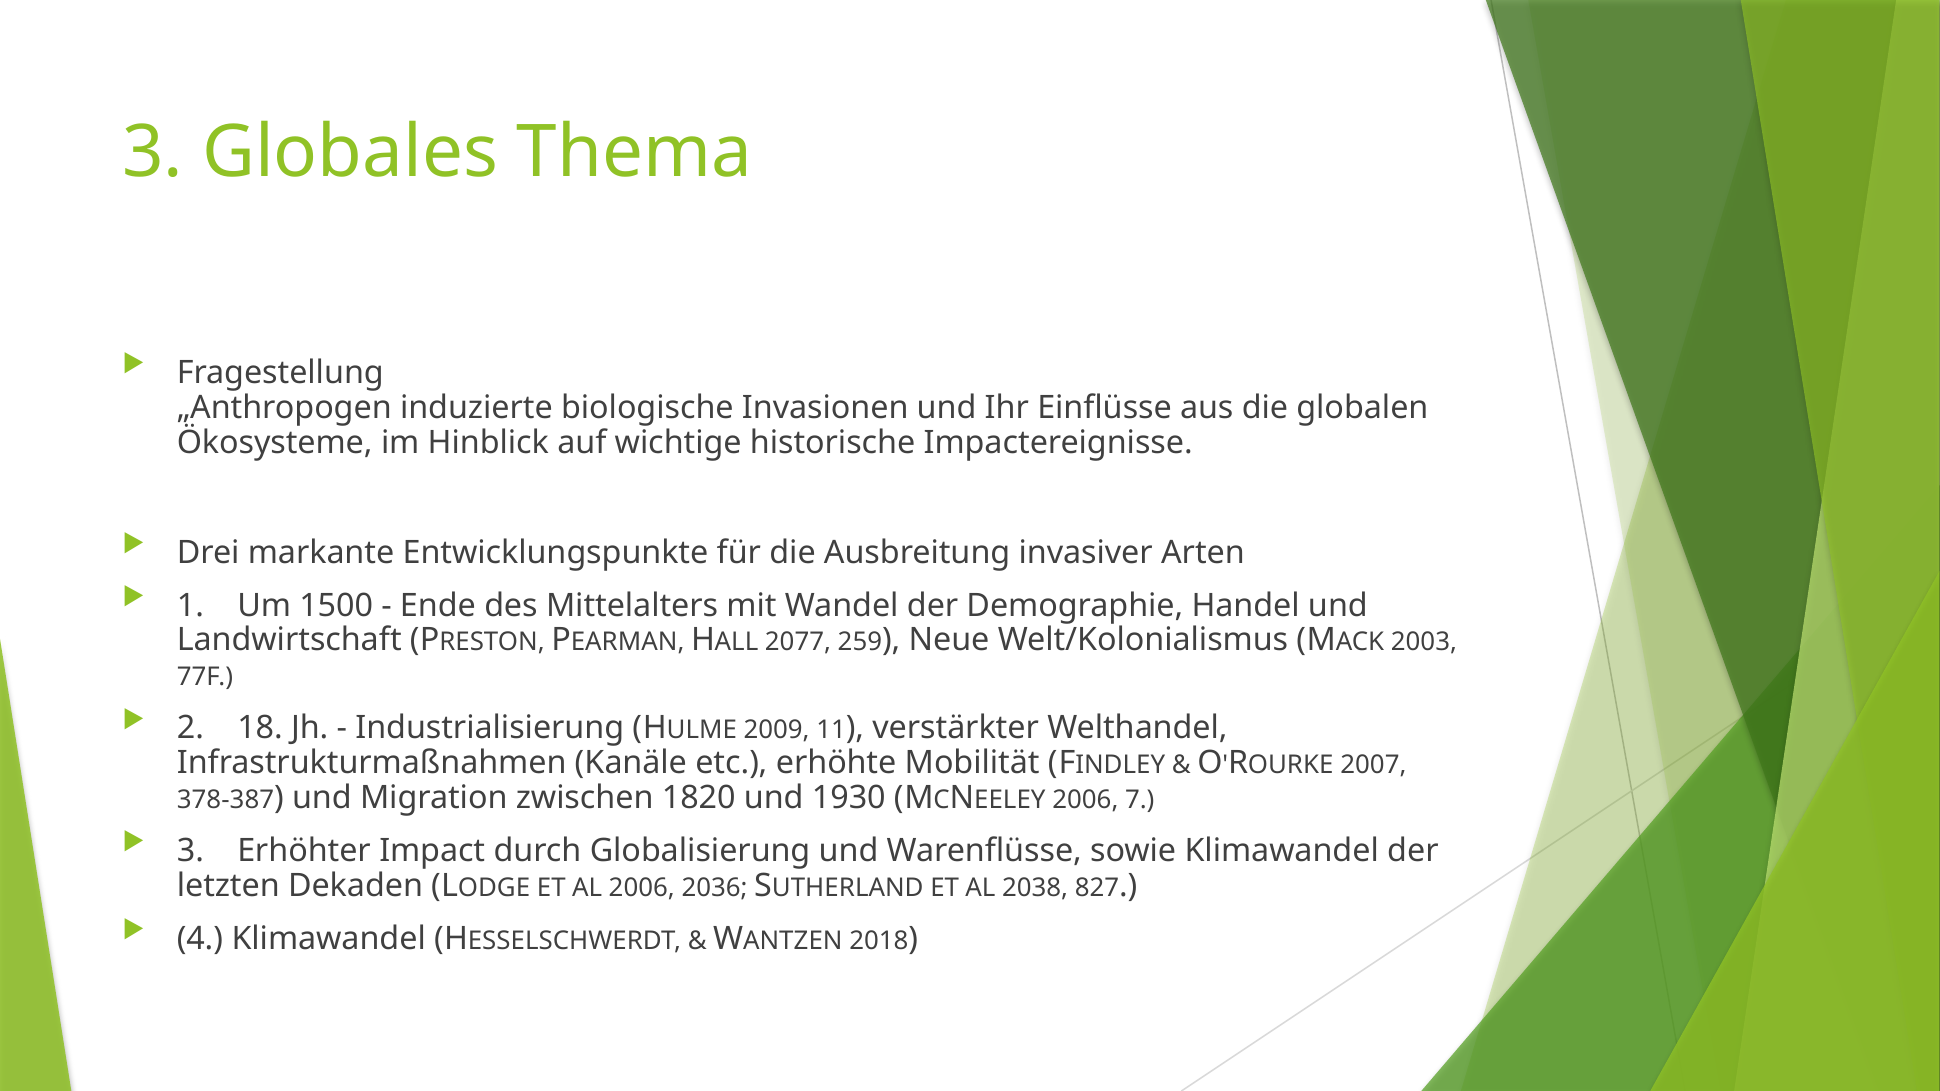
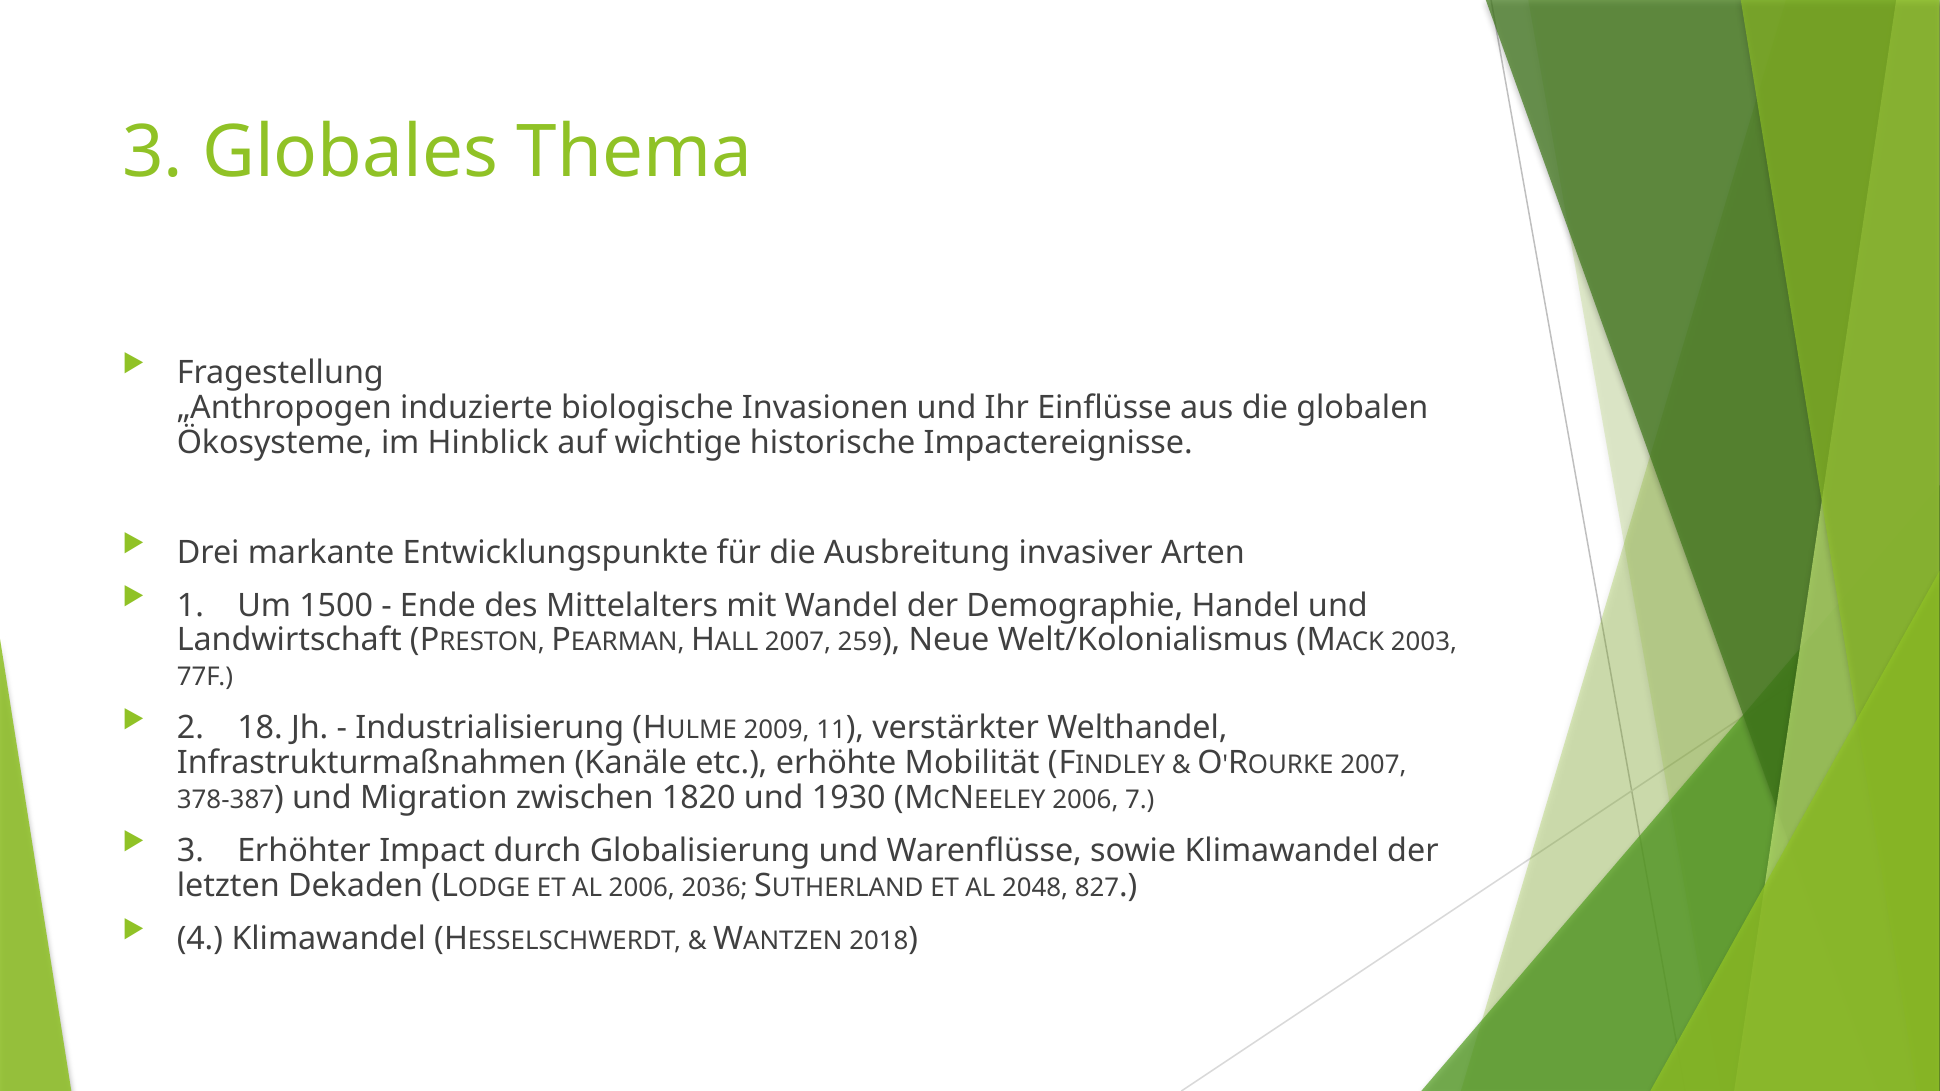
HALL 2077: 2077 -> 2007 (798, 643)
2038: 2038 -> 2048 (1035, 888)
